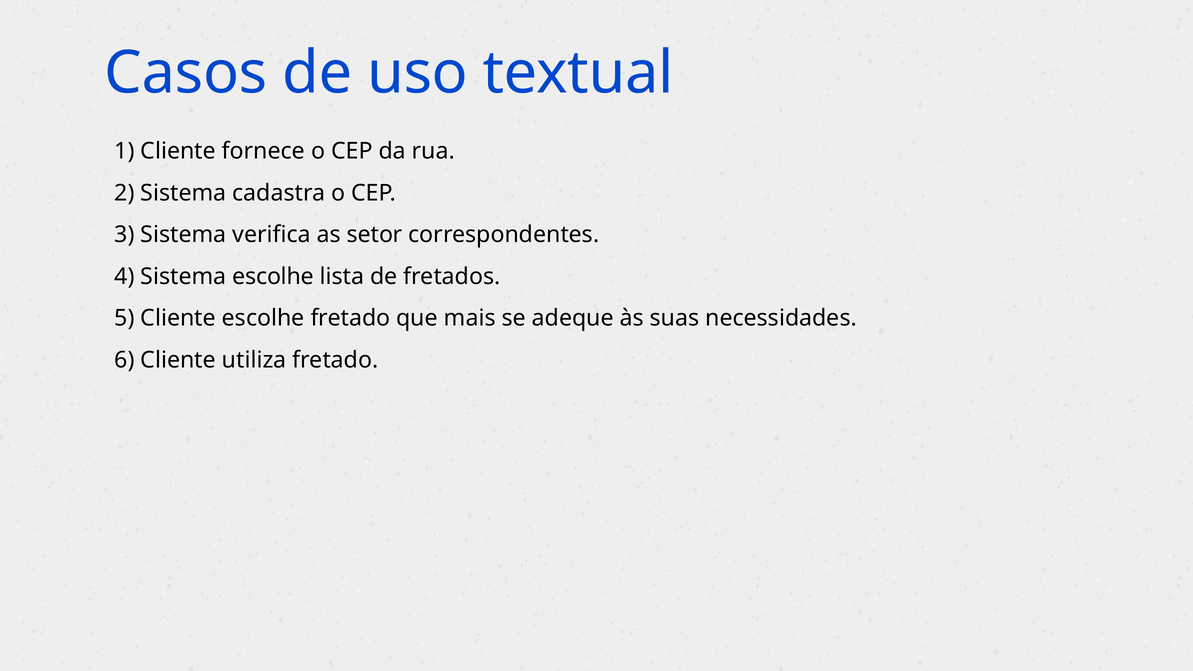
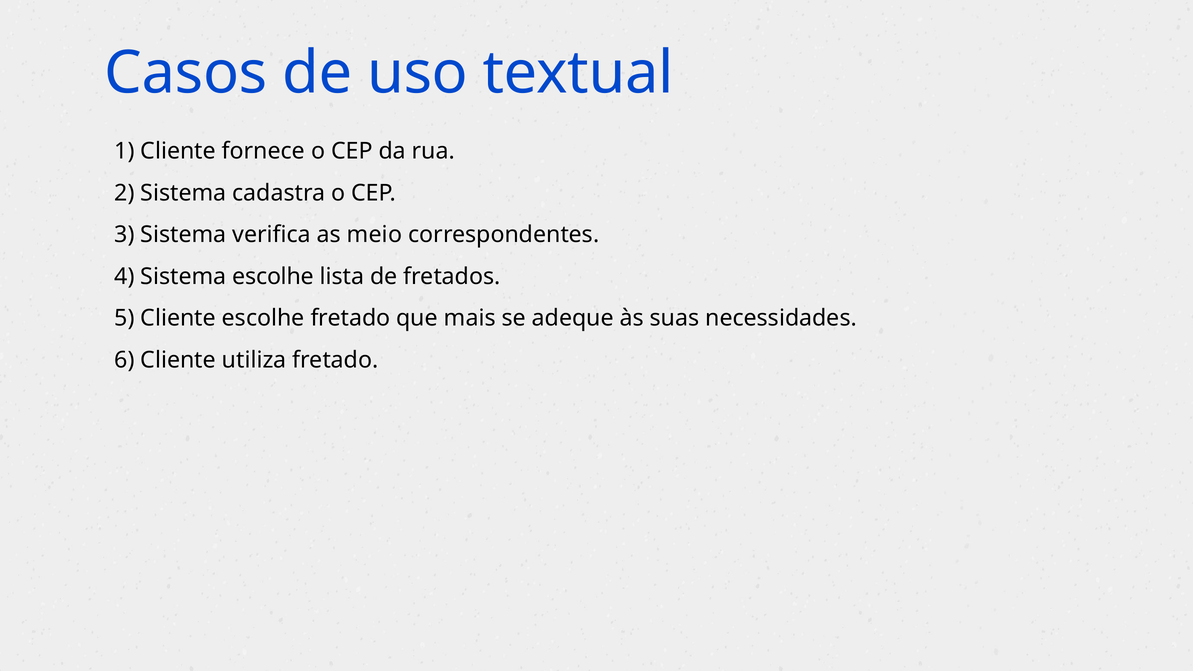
setor: setor -> meio (375, 235)
